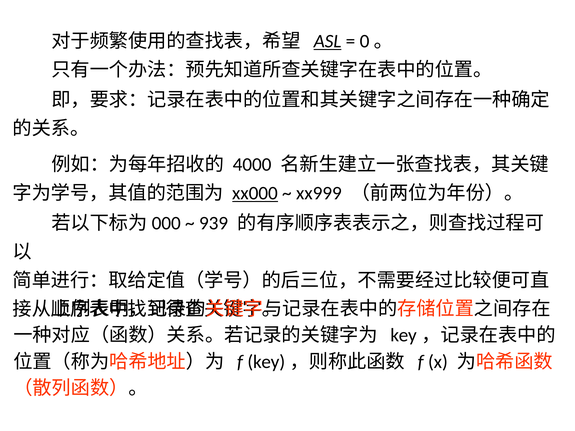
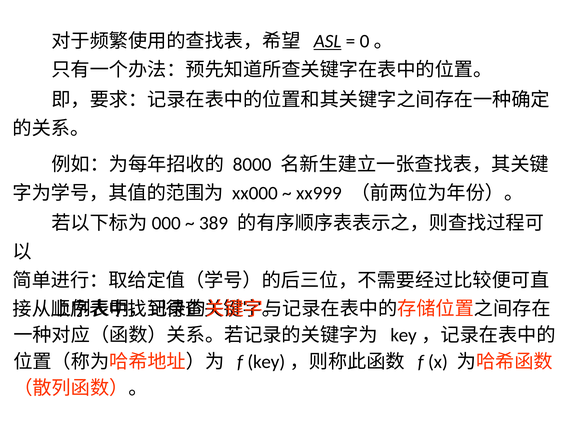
4000: 4000 -> 8000 (252, 165)
xx000 underline: present -> none (255, 193)
939: 939 -> 389 (214, 223)
